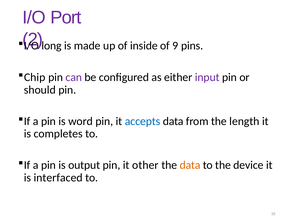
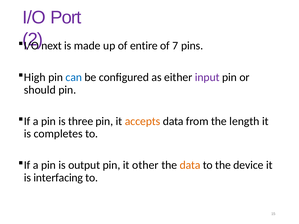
long: long -> next (52, 46)
inside: inside -> entire (144, 46)
9: 9 -> 7 (175, 46)
Chip: Chip -> High (35, 77)
can colour: purple -> blue (74, 77)
word: word -> three (81, 121)
accepts colour: blue -> orange (143, 121)
interfaced: interfaced -> interfacing (58, 178)
